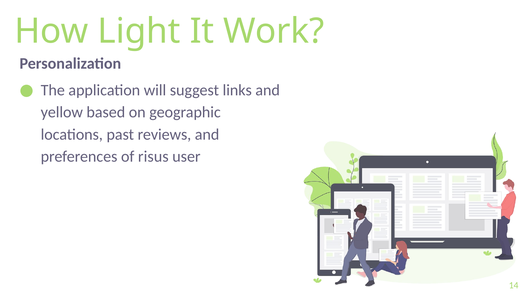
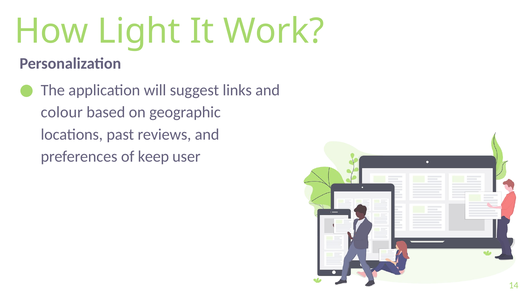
yellow: yellow -> colour (62, 112)
risus: risus -> keep (153, 156)
